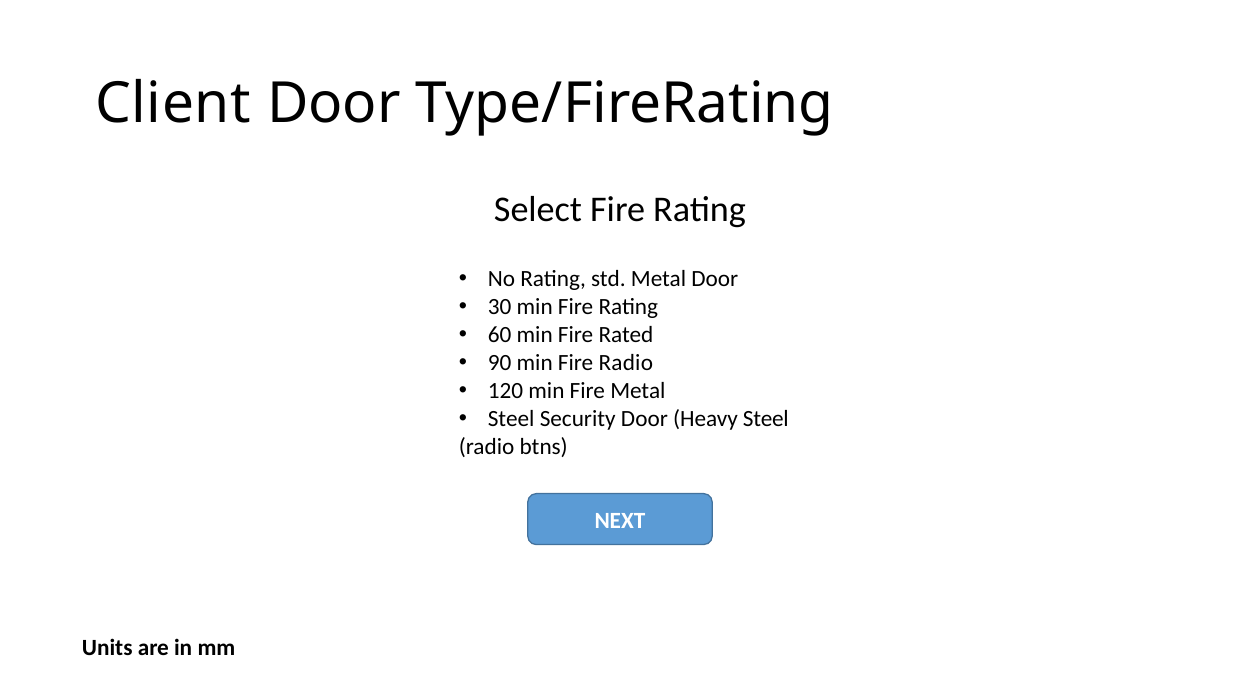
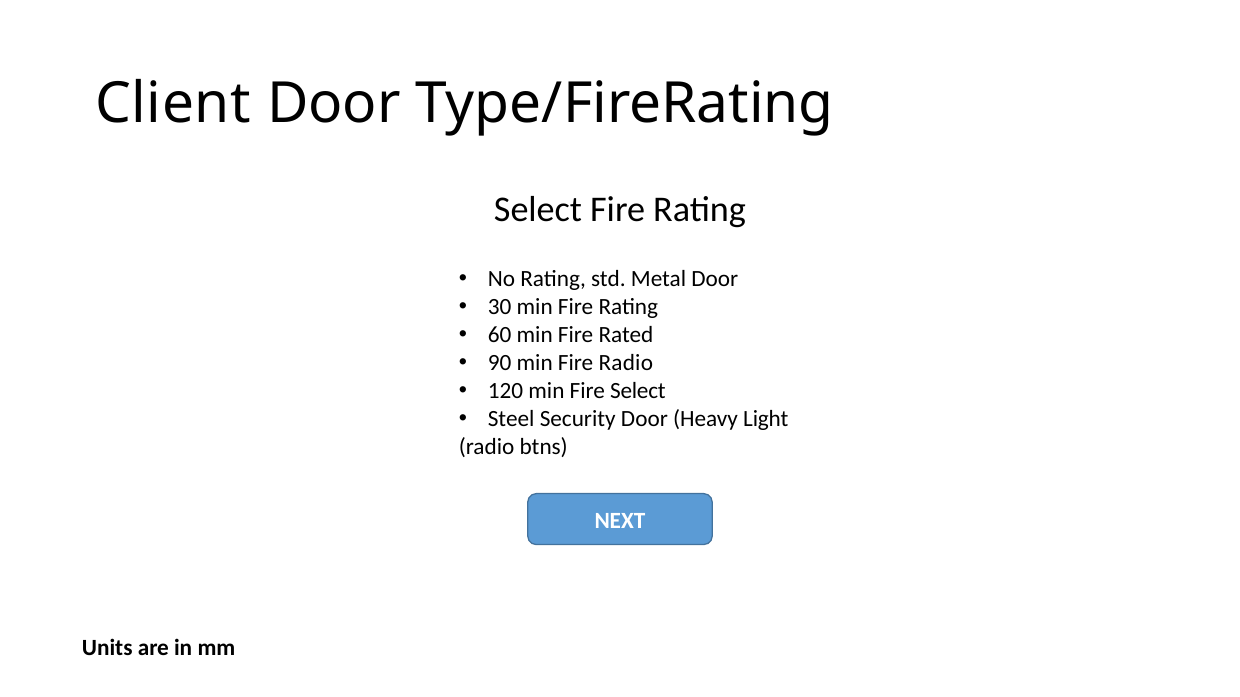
Fire Metal: Metal -> Select (638, 391)
Heavy Steel: Steel -> Light (766, 419)
